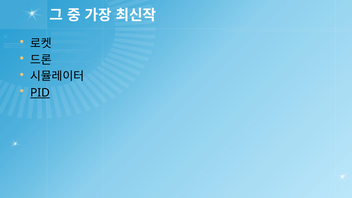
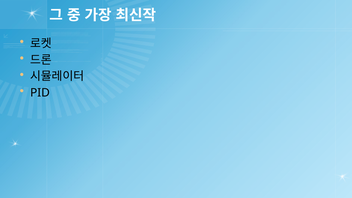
PID underline: present -> none (40, 93)
